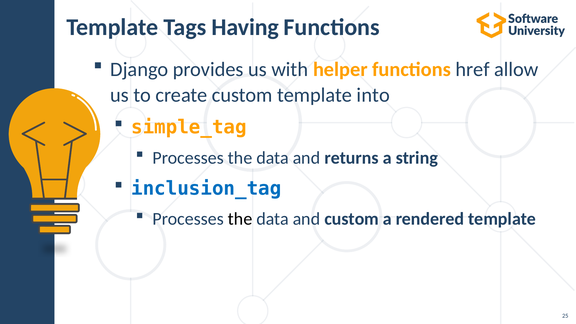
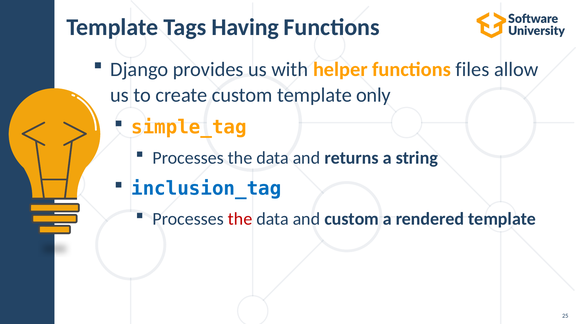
href: href -> files (473, 70)
into: into -> only (373, 95)
the colour: black -> red (240, 219)
